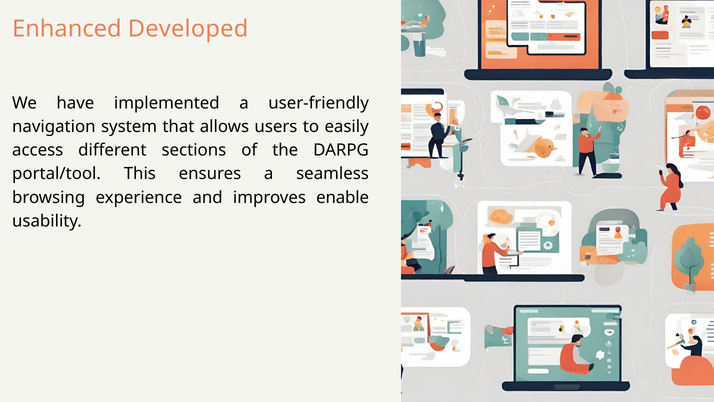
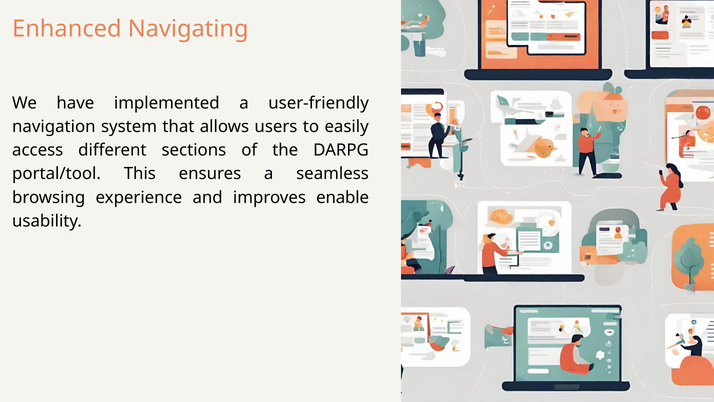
Developed: Developed -> Navigating (188, 29)
